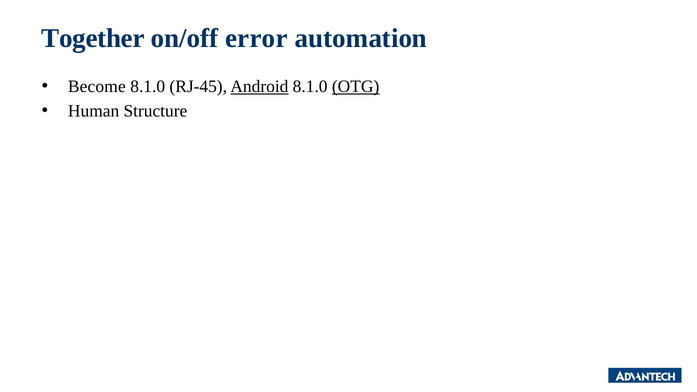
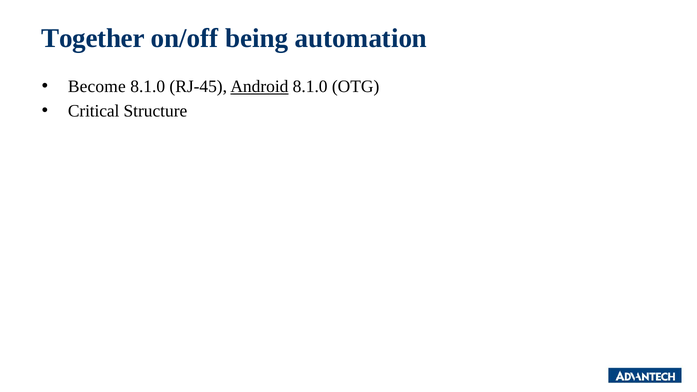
error: error -> being (257, 38)
OTG underline: present -> none (356, 87)
Human: Human -> Critical (94, 111)
